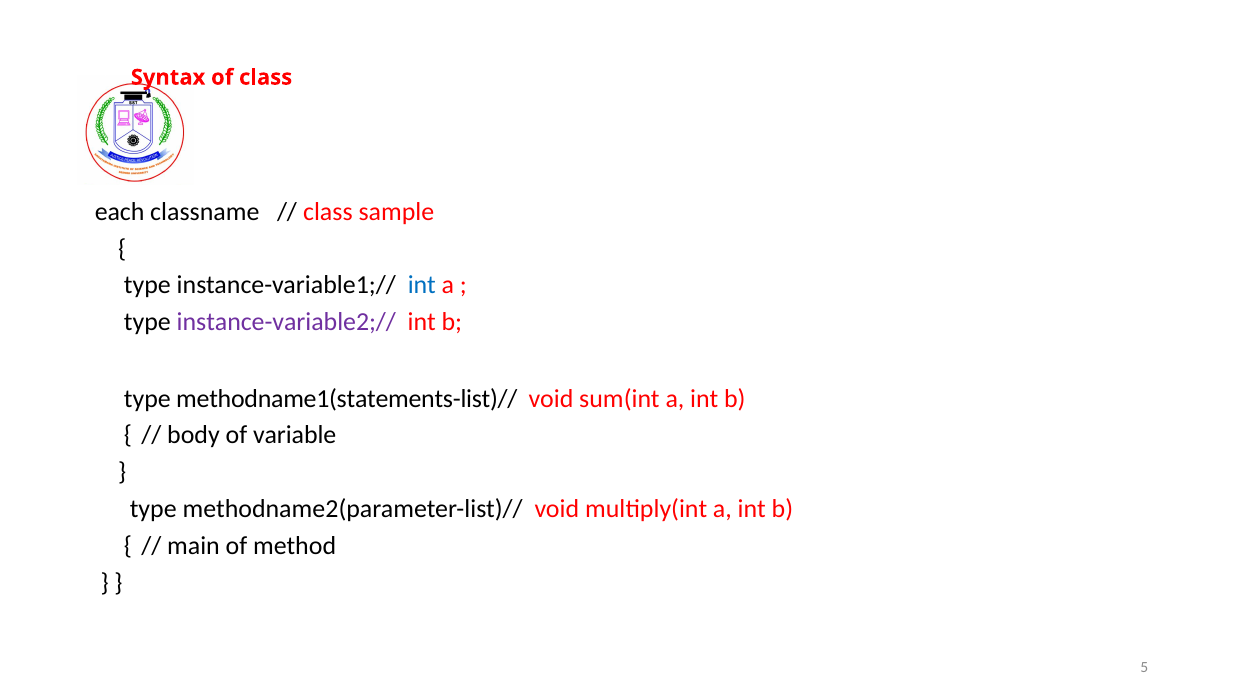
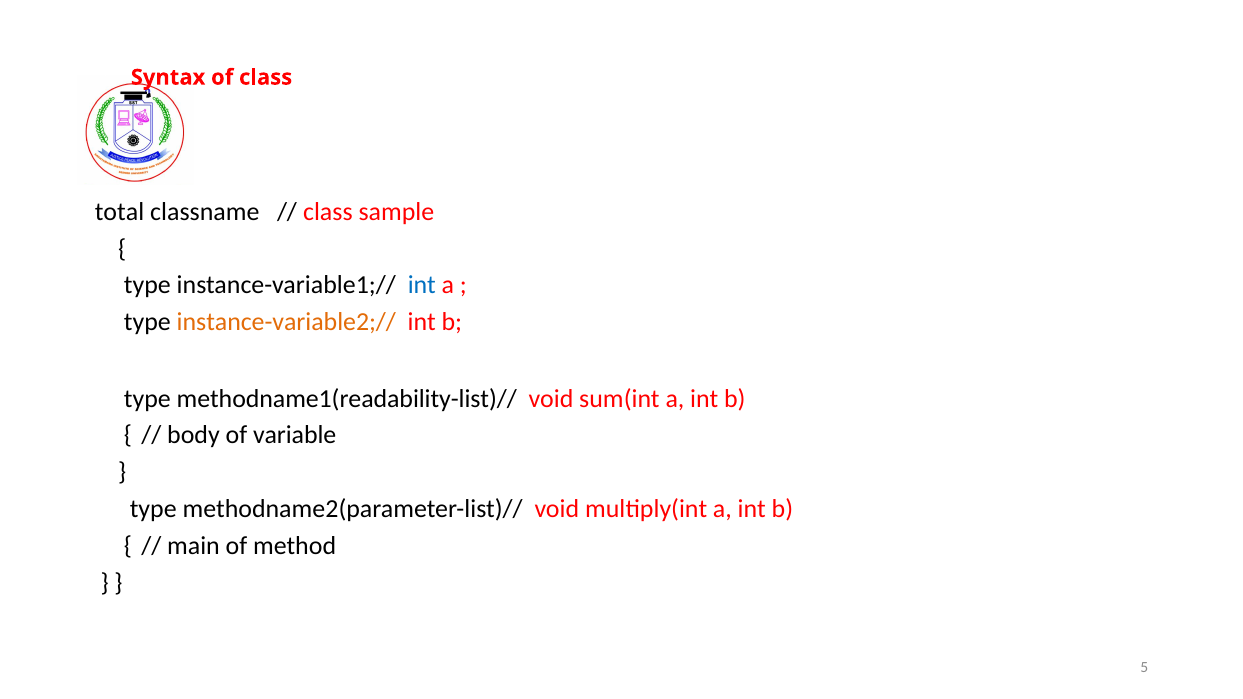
each: each -> total (120, 212)
instance-variable2;// colour: purple -> orange (286, 322)
methodname1(statements-list)//: methodname1(statements-list)// -> methodname1(readability-list)// (347, 399)
